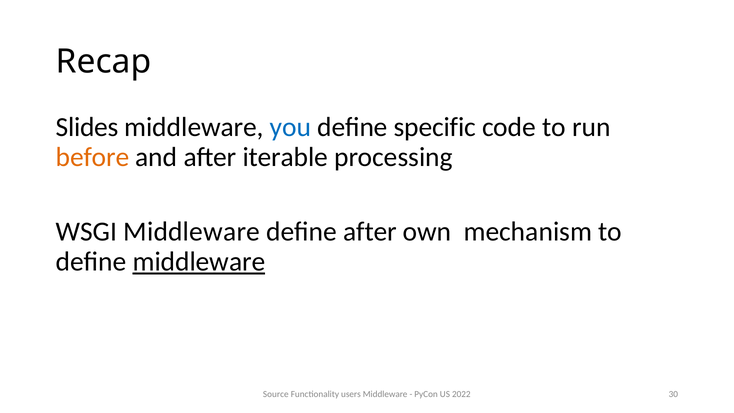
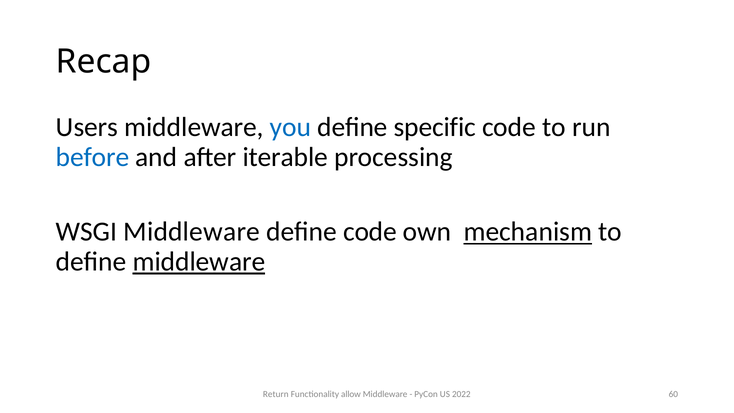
Slides: Slides -> Users (87, 127)
before colour: orange -> blue (93, 157)
define after: after -> code (370, 232)
mechanism underline: none -> present (528, 232)
Source: Source -> Return (276, 394)
users: users -> allow (351, 394)
30: 30 -> 60 (673, 394)
